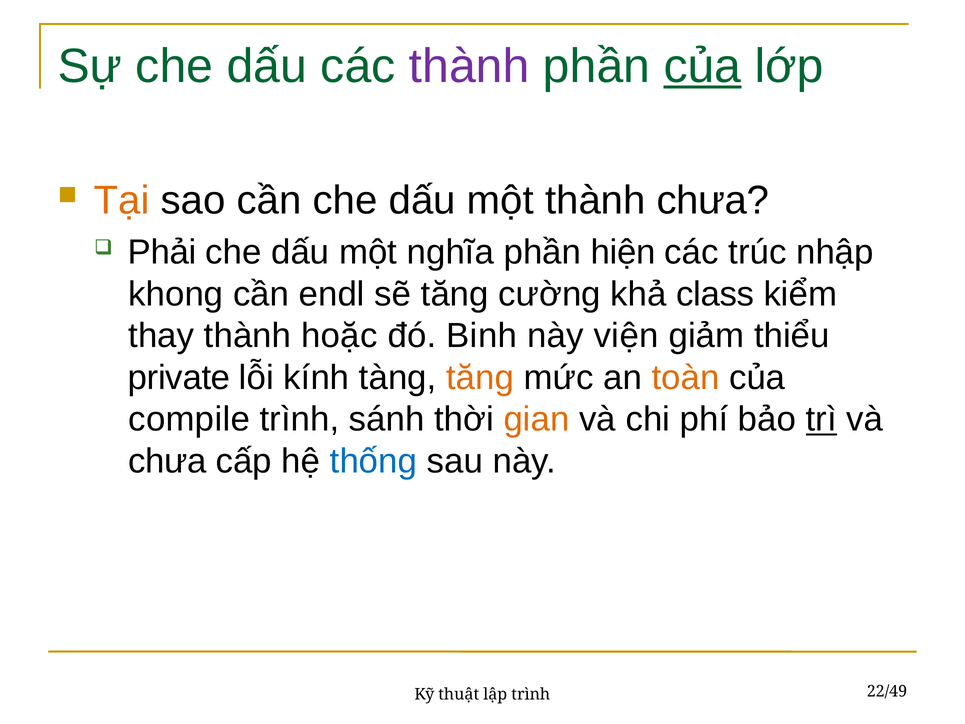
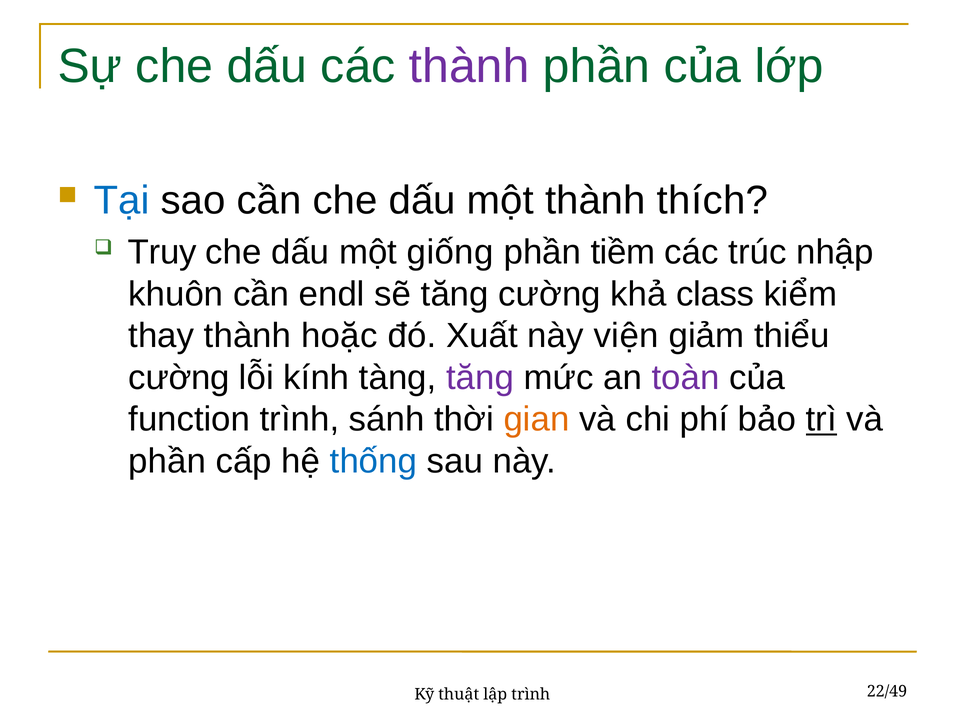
của underline: present -> none (702, 66)
Tại colour: orange -> blue (122, 201)
thành chưa: chưa -> thích (713, 201)
Phải: Phải -> Truy (162, 252)
nghĩa: nghĩa -> giống (450, 252)
hiện: hiện -> tiềm (623, 252)
khong: khong -> khuôn (176, 294)
Binh: Binh -> Xuất (482, 336)
private: private -> cường (179, 378)
tăng colour: orange -> purple (480, 378)
toàn colour: orange -> purple (685, 378)
compile: compile -> function (189, 419)
chưa: chưa -> phần (167, 461)
